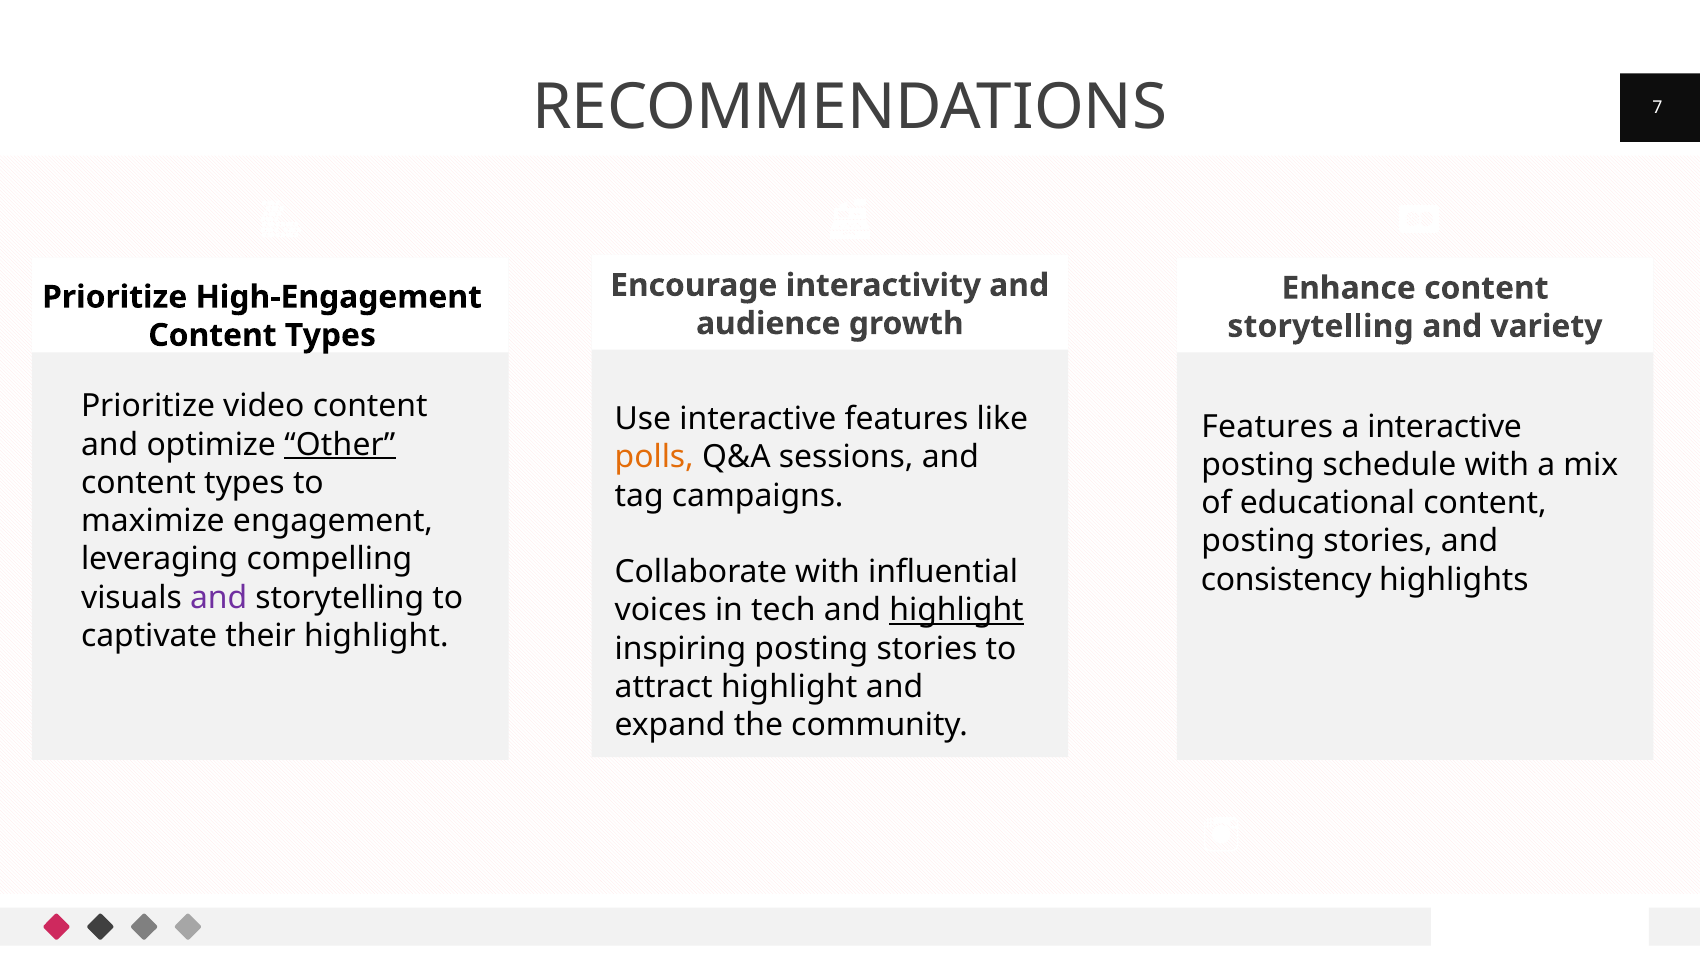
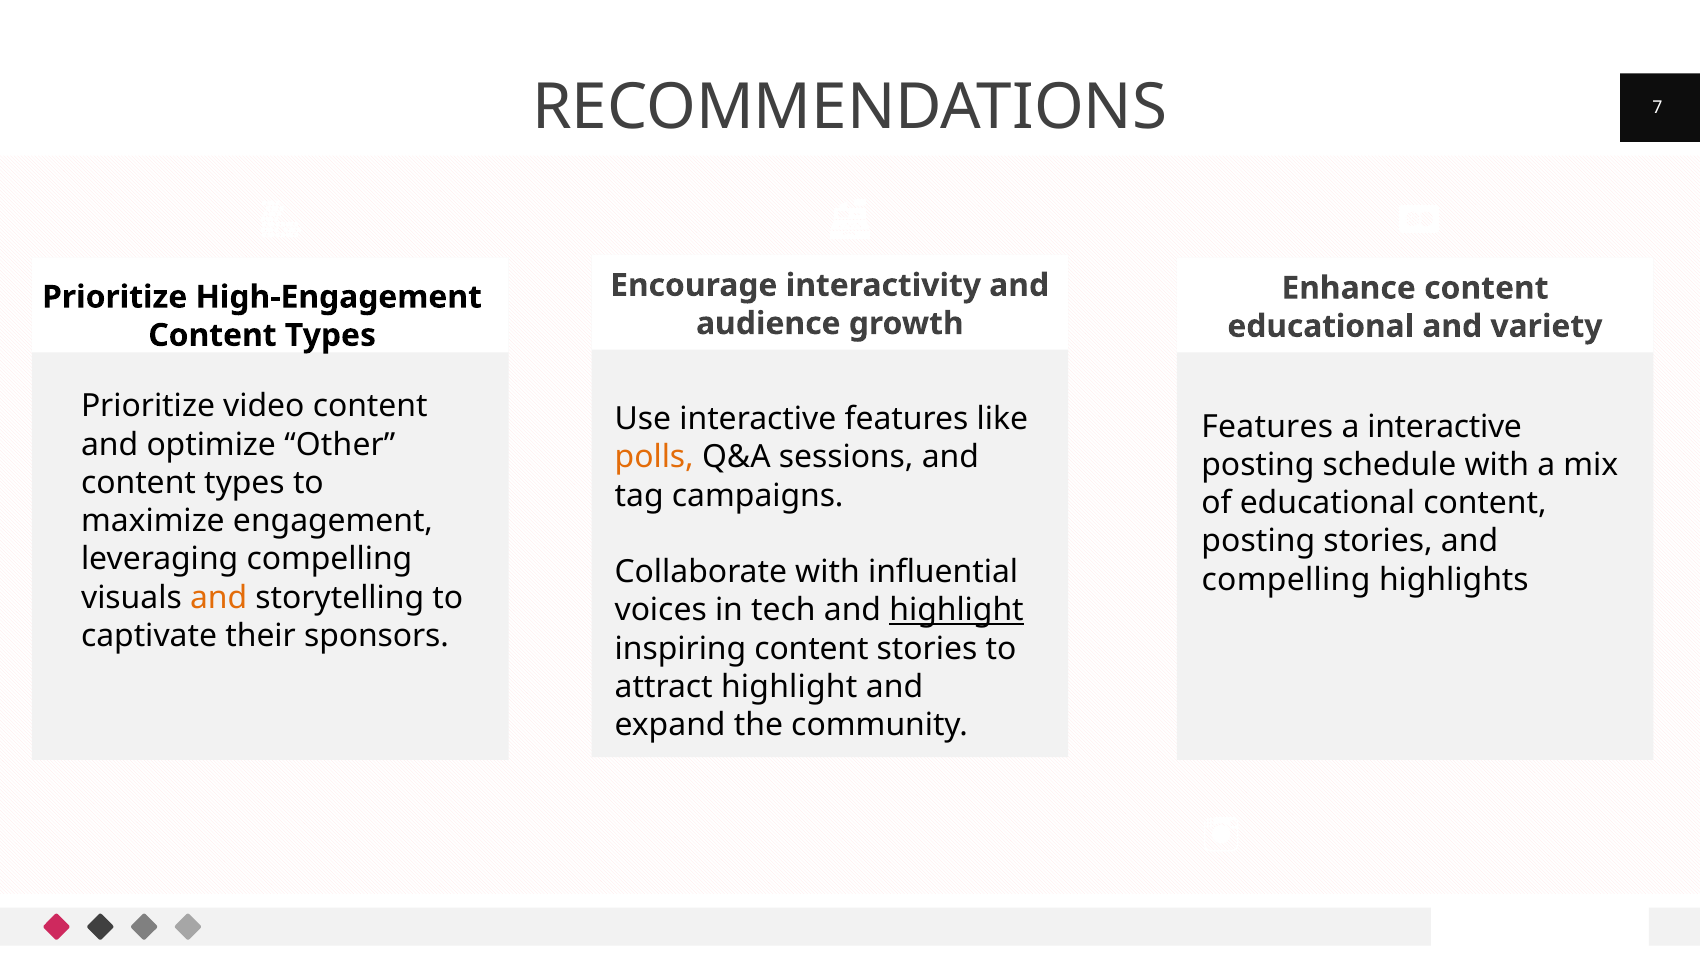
storytelling: storytelling -> educational (1321, 326)
Other underline: present -> none (340, 445)
consistency: consistency -> compelling (1286, 580)
and colour: purple -> orange (219, 598)
their highlight: highlight -> sponsors (377, 636)
inspiring posting: posting -> content (811, 649)
